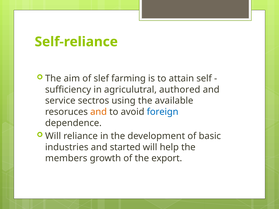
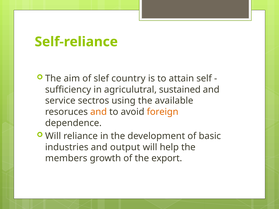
farming: farming -> country (128, 79)
authored: authored -> sustained (180, 90)
foreign colour: blue -> orange (163, 112)
started: started -> output (125, 147)
